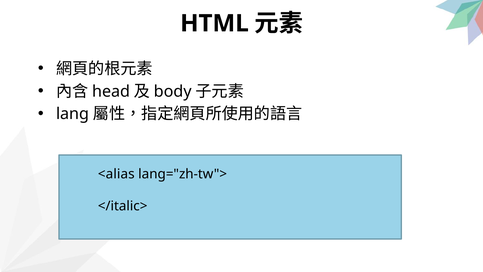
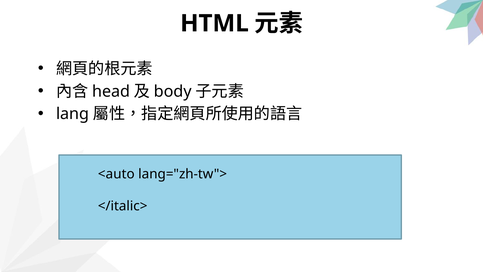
<alias: <alias -> <auto (116, 174)
